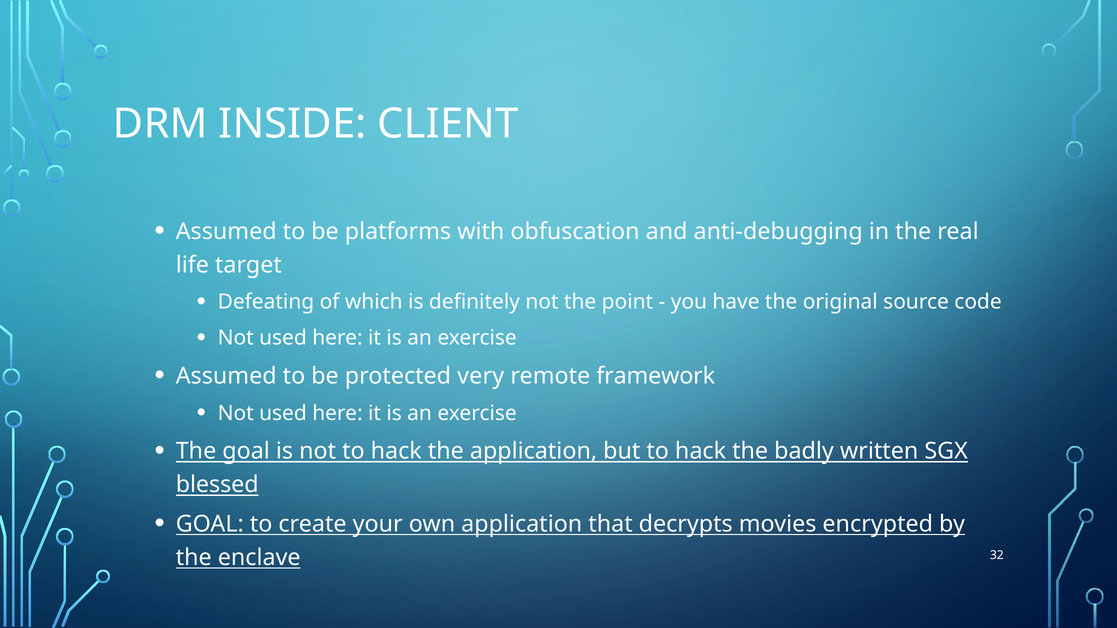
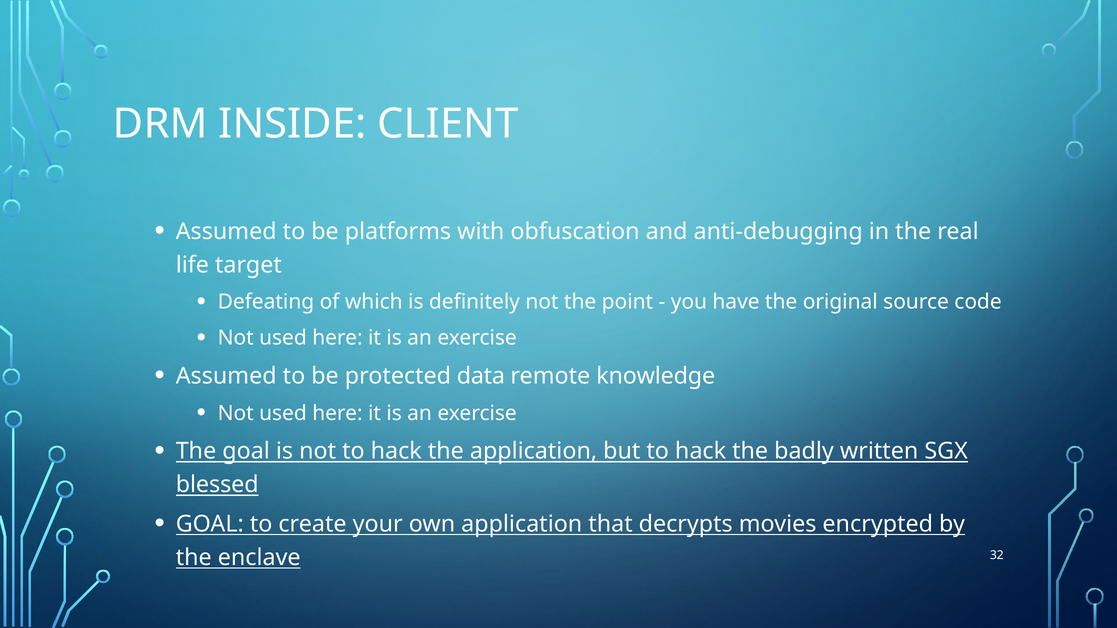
very: very -> data (481, 376)
framework: framework -> knowledge (656, 376)
